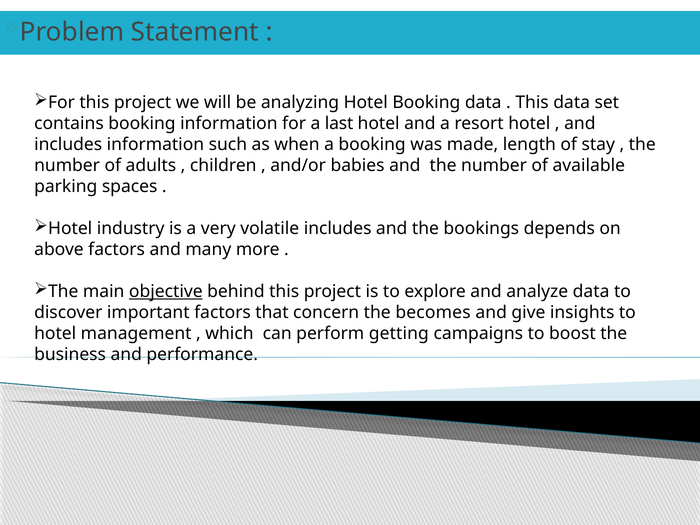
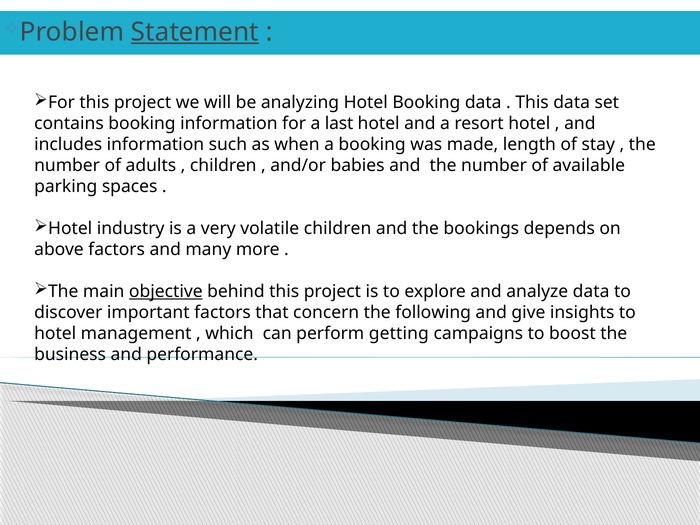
Statement underline: none -> present (195, 32)
volatile includes: includes -> children (338, 229)
becomes: becomes -> following (433, 313)
